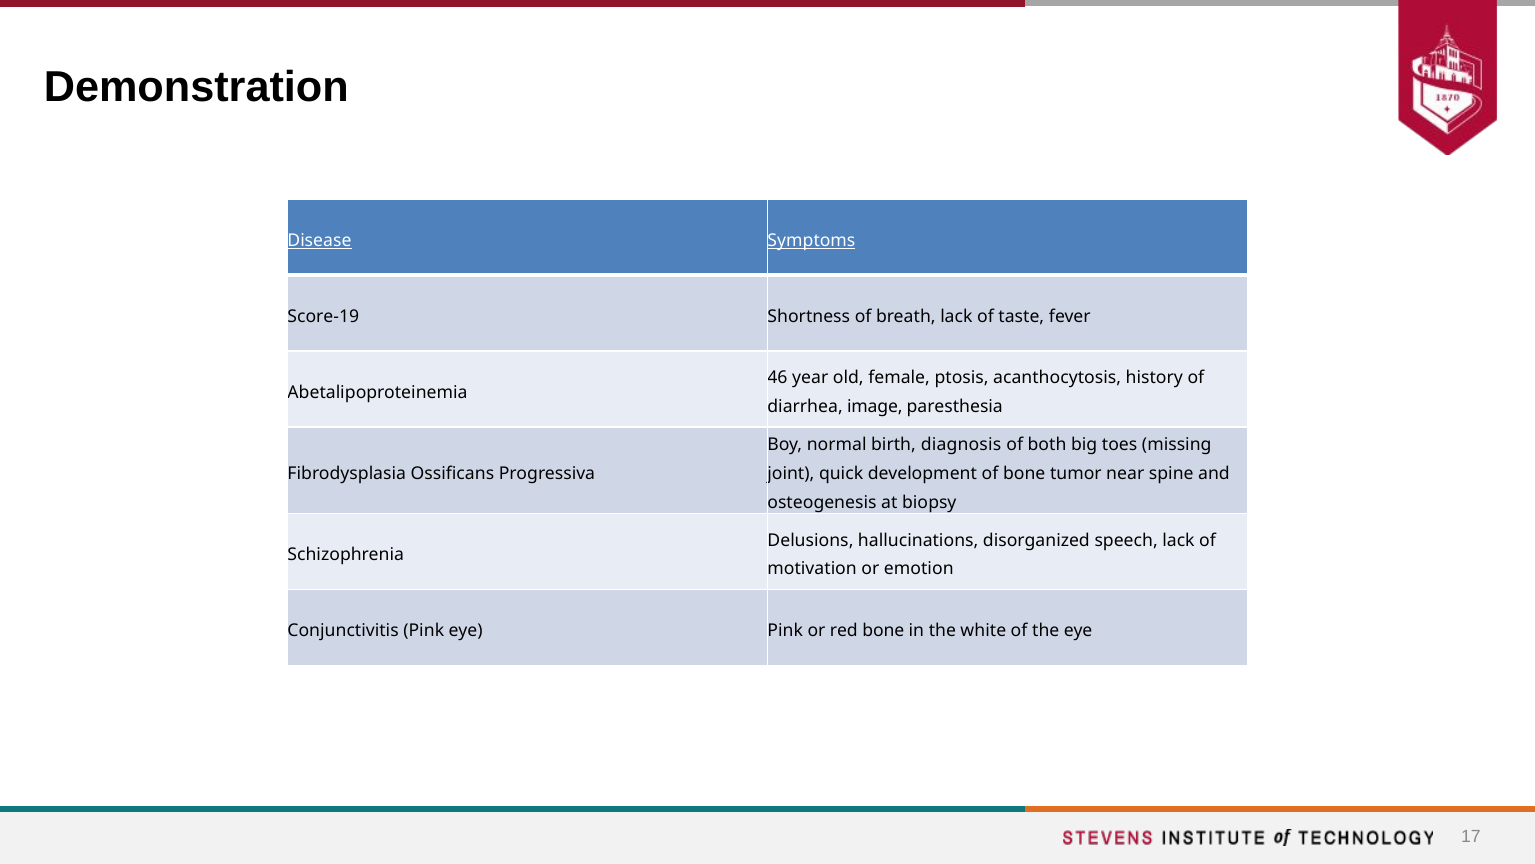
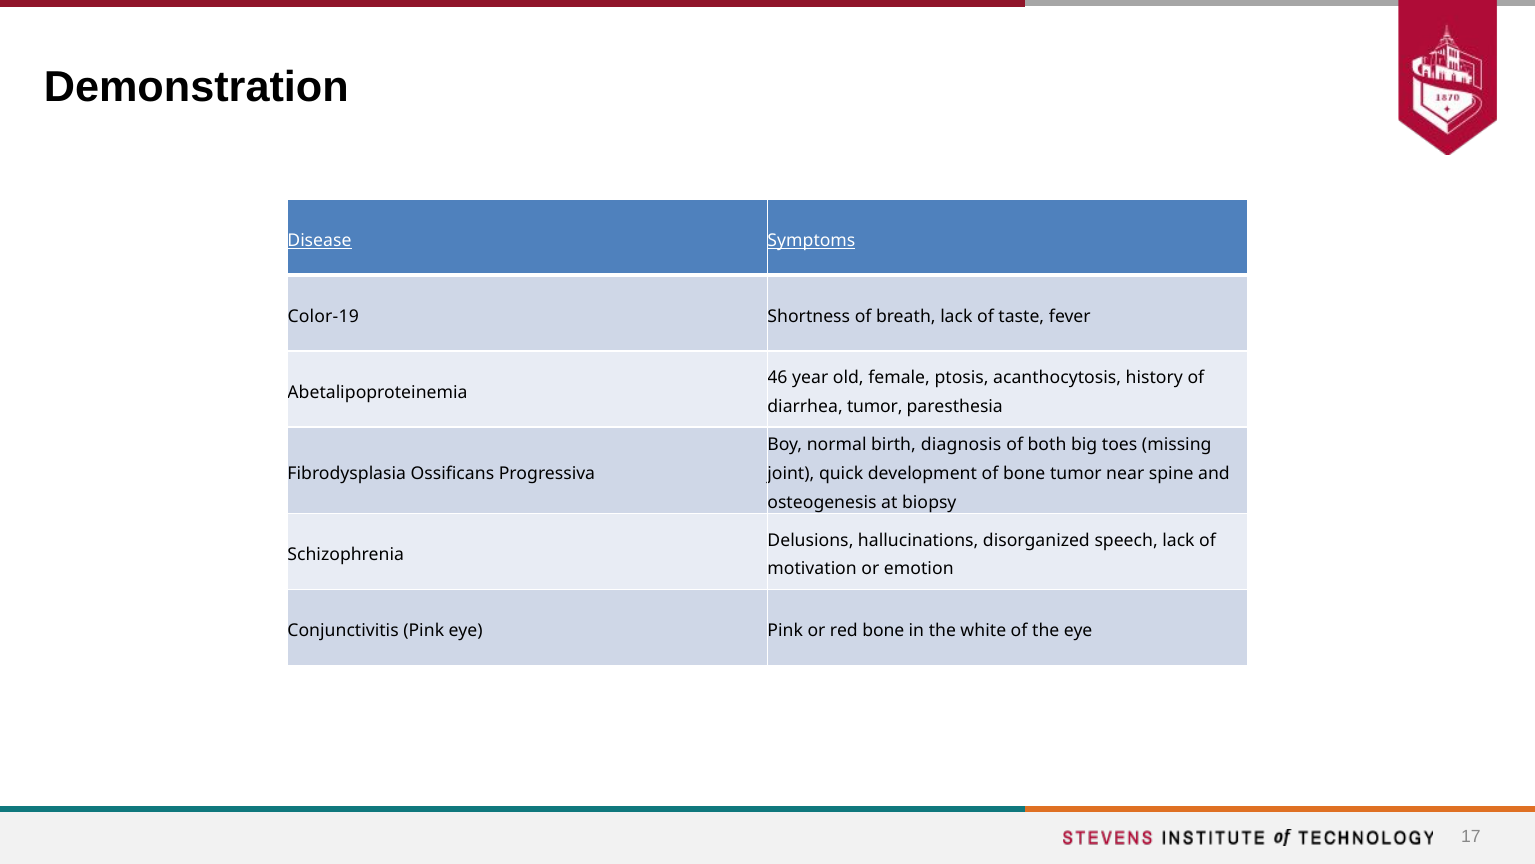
Score-19: Score-19 -> Color-19 (323, 317)
diarrhea image: image -> tumor (875, 407)
